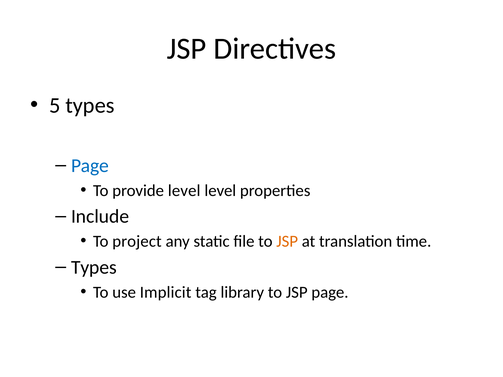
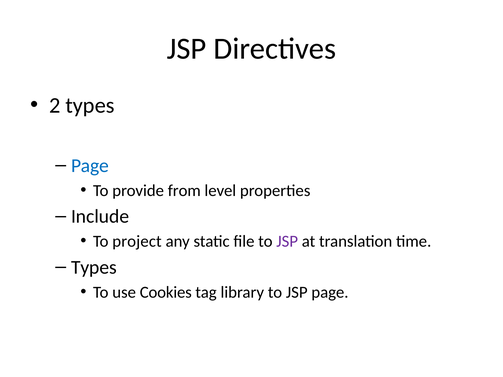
5: 5 -> 2 (55, 106)
provide level: level -> from (184, 191)
JSP colour: orange -> purple (287, 242)
Implicit: Implicit -> Cookies (166, 292)
